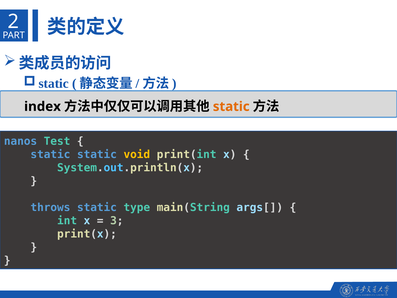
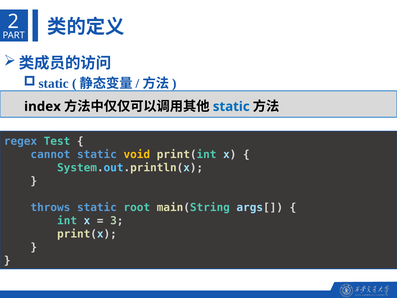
static colour: orange -> blue (231, 106)
nanos: nanos -> regex (21, 141)
static: static -> cannot (50, 154)
type: type -> root (137, 207)
